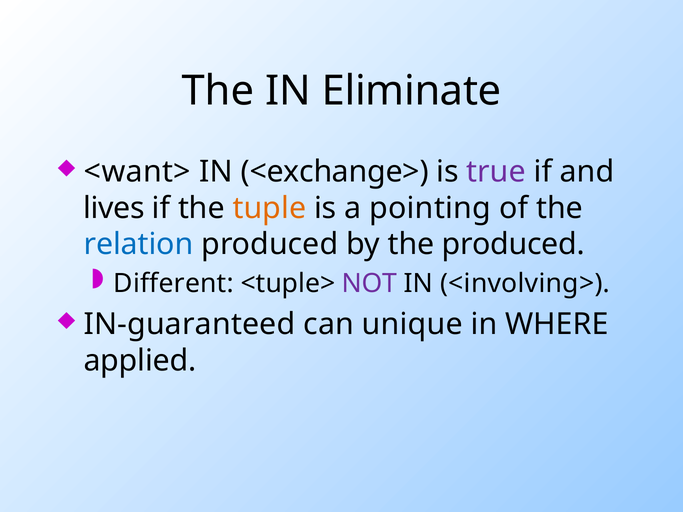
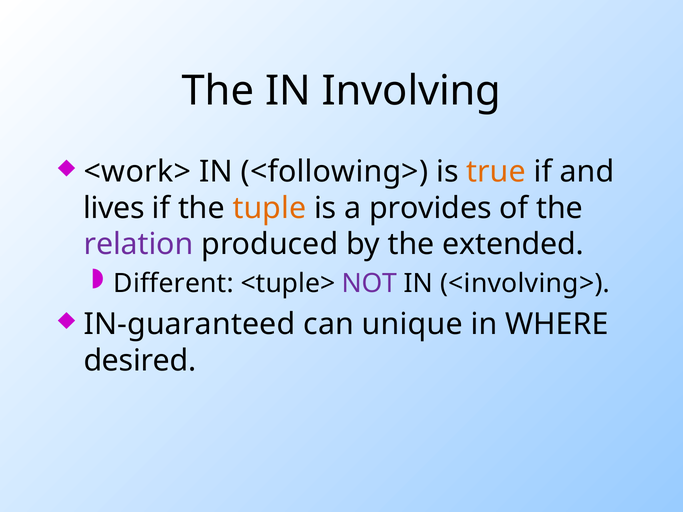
Eliminate: Eliminate -> Involving (411, 91)
<want>: <want> -> <work> (137, 172)
<exchange>: <exchange> -> <following> (334, 172)
true colour: purple -> orange (496, 172)
pointing: pointing -> provides (430, 208)
relation colour: blue -> purple (139, 245)
the produced: produced -> extended (513, 245)
applied: applied -> desired (140, 361)
